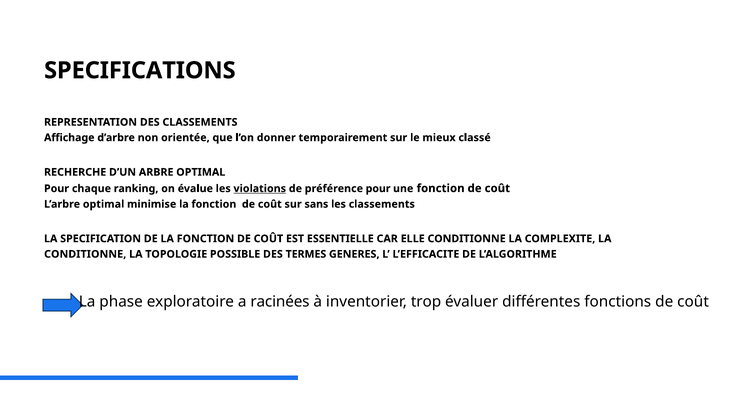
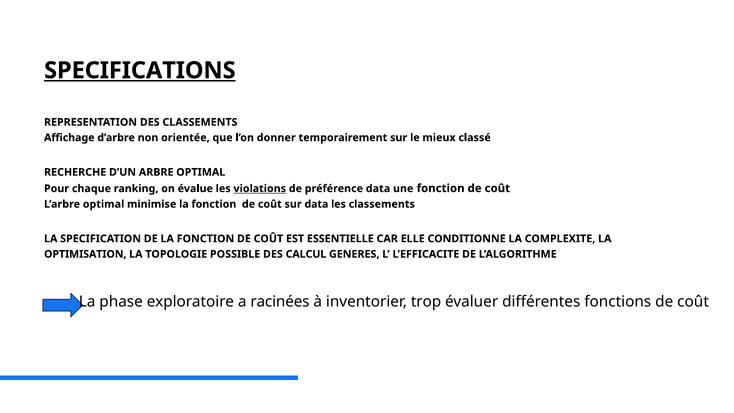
SPECIFICATIONS underline: none -> present (140, 70)
préférence pour: pour -> data (378, 189)
sur sans: sans -> data (316, 204)
CONDITIONNE: CONDITIONNE -> OPTIMISATION (85, 254)
TERMES: TERMES -> CALCUL (306, 254)
